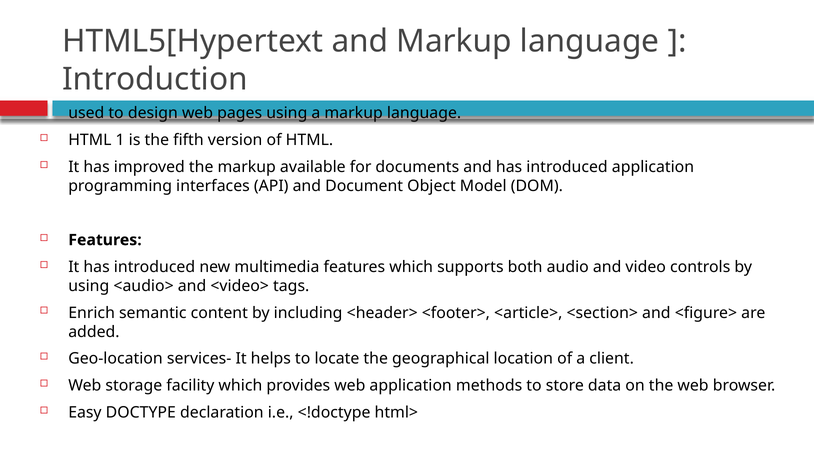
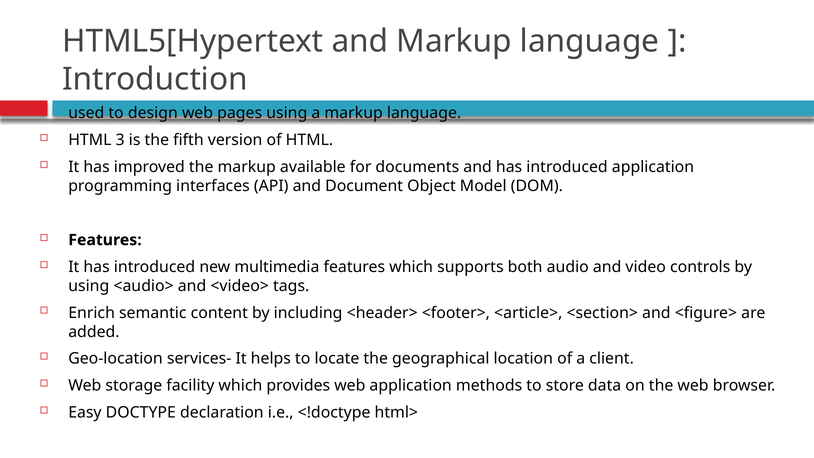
1: 1 -> 3 (120, 140)
